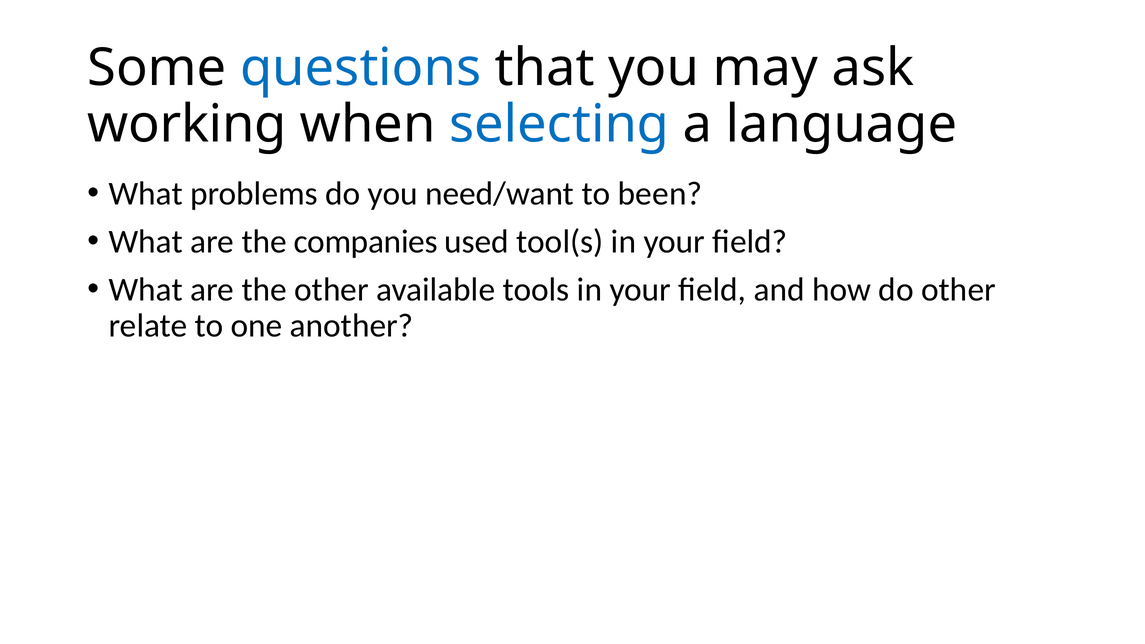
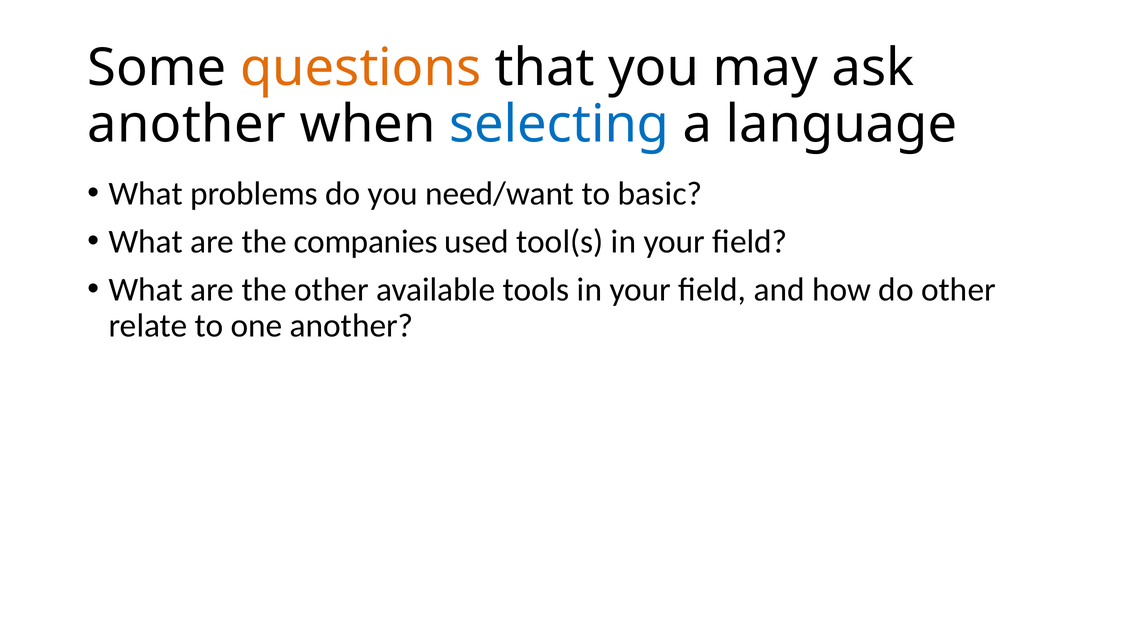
questions colour: blue -> orange (361, 68)
working: working -> another (187, 125)
been: been -> basic (660, 194)
